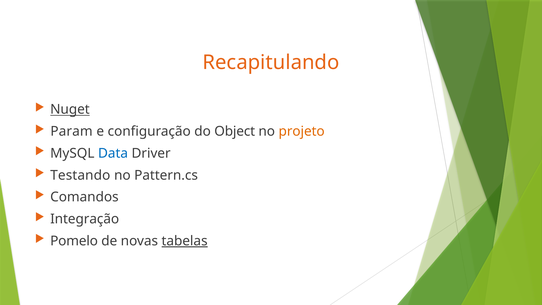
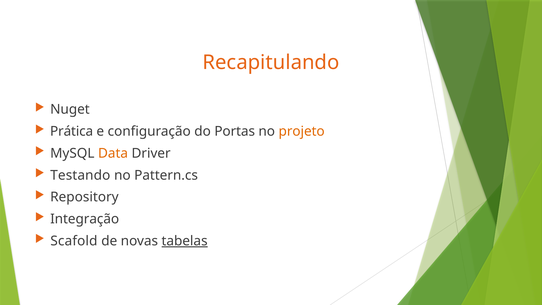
Nuget underline: present -> none (70, 109)
Param: Param -> Prática (72, 131)
Object: Object -> Portas (235, 131)
Data colour: blue -> orange (113, 153)
Comandos: Comandos -> Repository (84, 197)
Pomelo: Pomelo -> Scafold (74, 241)
